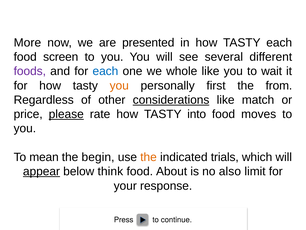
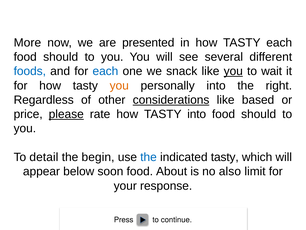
screen: screen -> should (61, 57)
foods colour: purple -> blue (30, 71)
whole: whole -> snack (182, 71)
you underline: none -> present (233, 71)
personally first: first -> into (216, 85)
from: from -> right (279, 85)
match: match -> based (258, 100)
moves: moves -> should (259, 114)
mean: mean -> detail (44, 157)
the colour: orange -> blue (149, 157)
indicated trials: trials -> tasty (225, 157)
appear underline: present -> none (41, 171)
think: think -> soon (110, 171)
